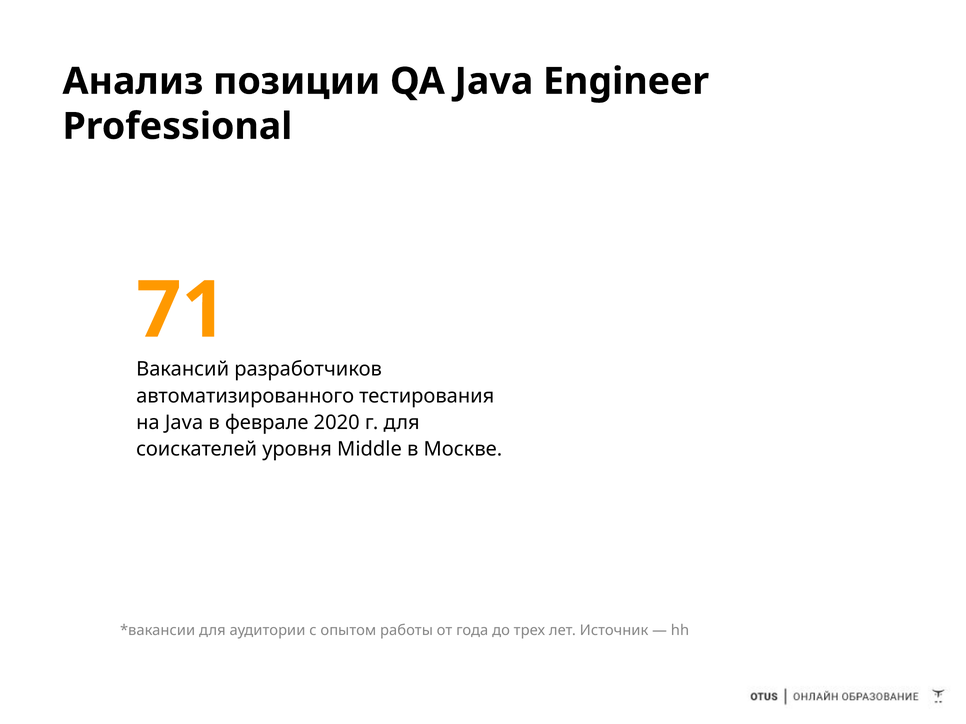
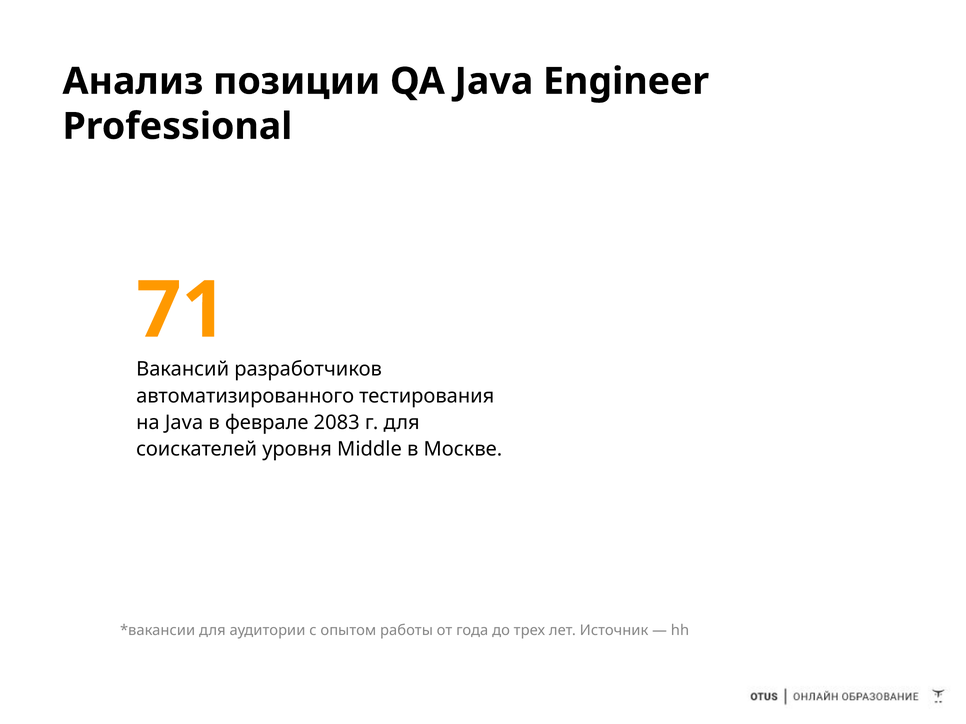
2020: 2020 -> 2083 (337, 423)
